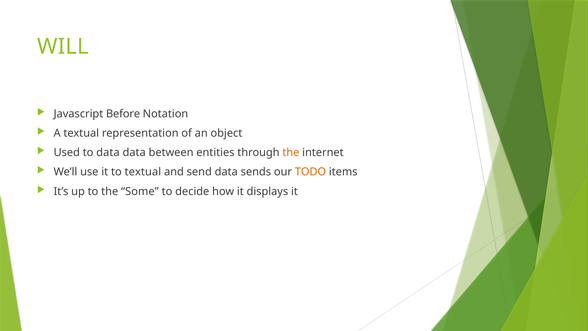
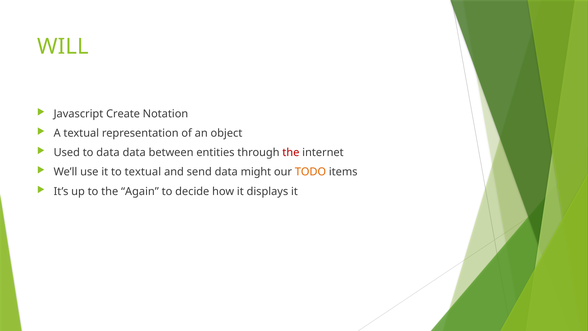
Before: Before -> Create (123, 114)
the colour: orange -> red (291, 153)
sends: sends -> might (256, 172)
Some: Some -> Again (140, 191)
